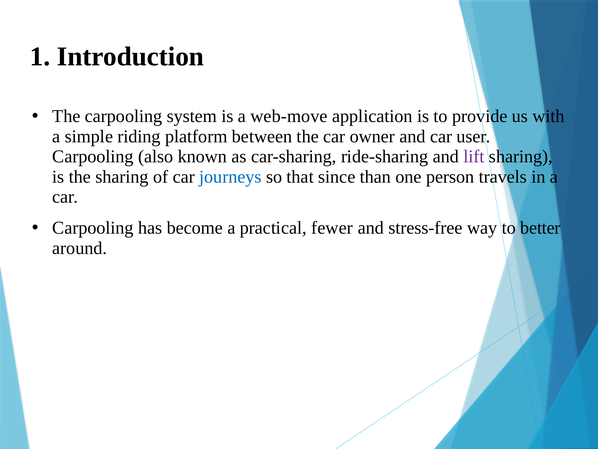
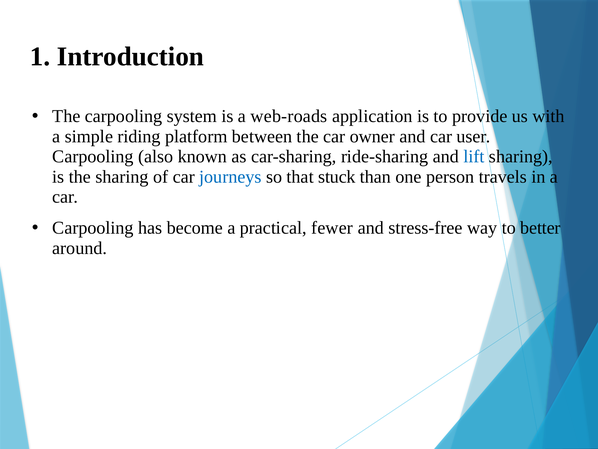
web-move: web-move -> web-roads (289, 116)
lift colour: purple -> blue (474, 156)
since: since -> stuck (337, 177)
